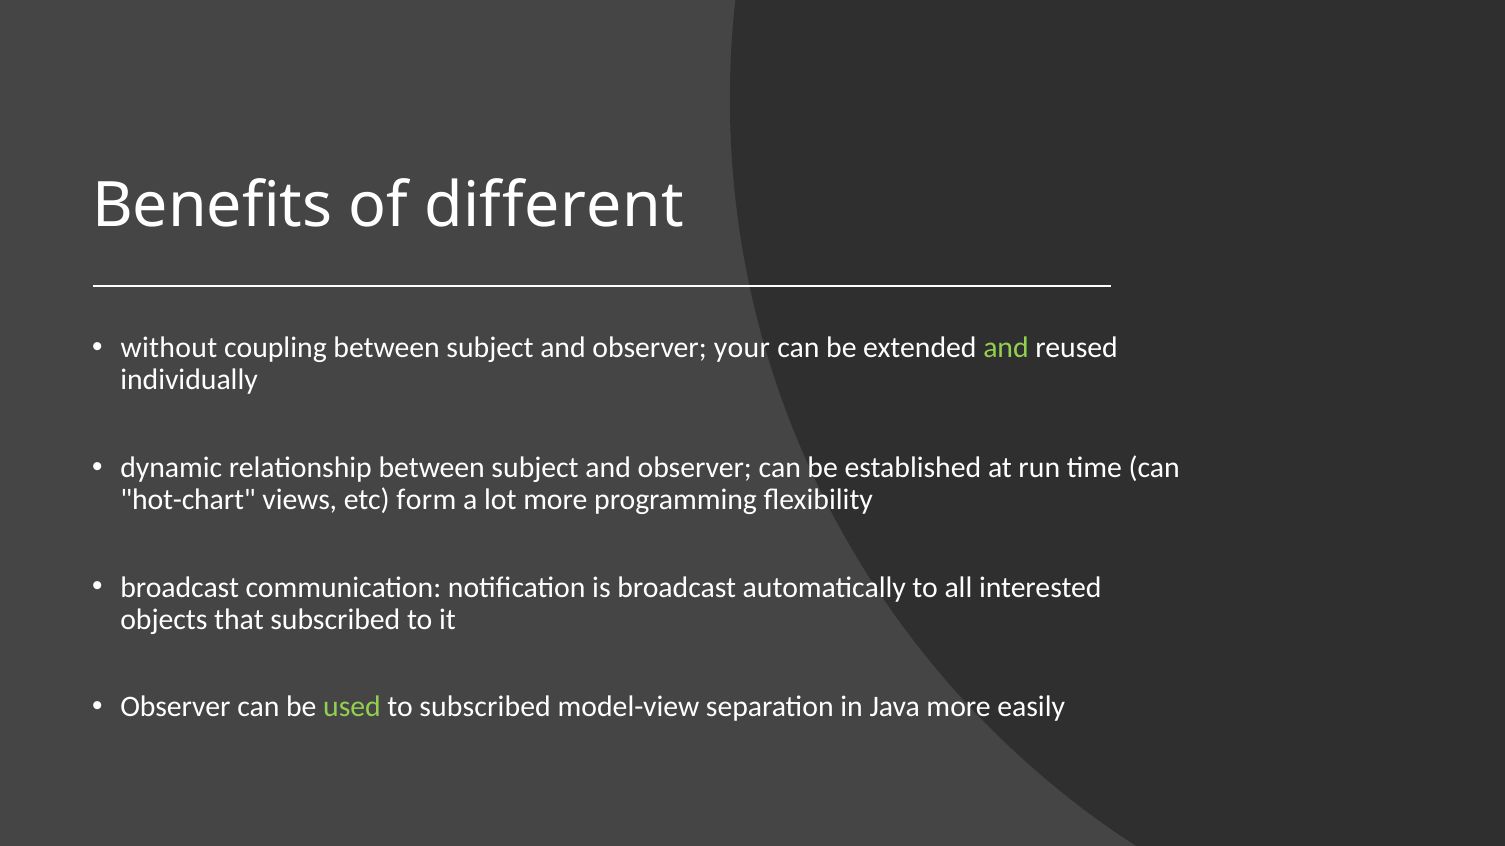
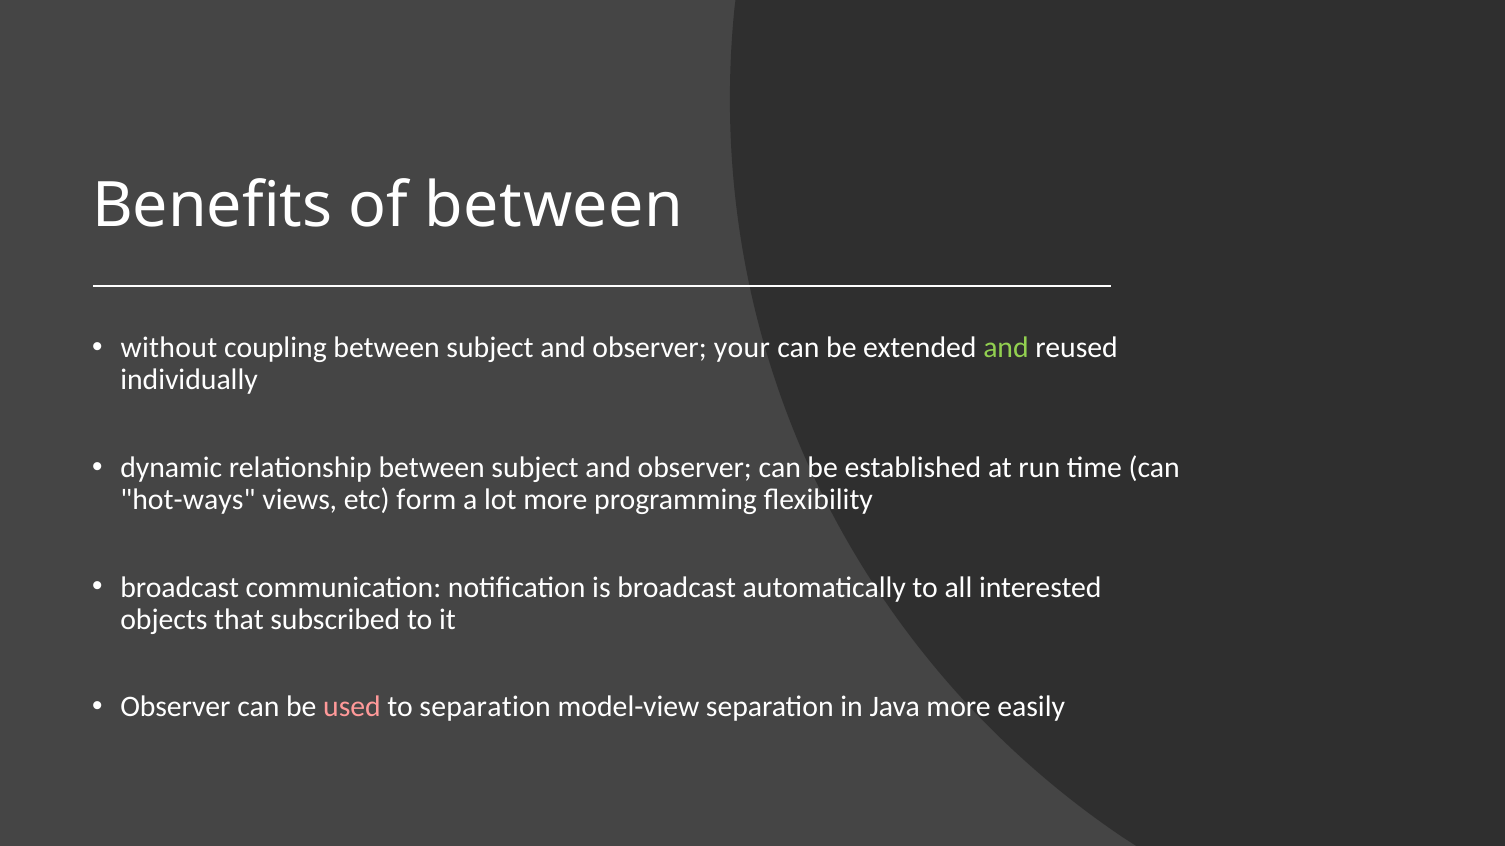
of different: different -> between (554, 205)
hot-chart: hot-chart -> hot-ways (188, 500)
used colour: light green -> pink (352, 707)
to subscribed: subscribed -> separation (485, 707)
